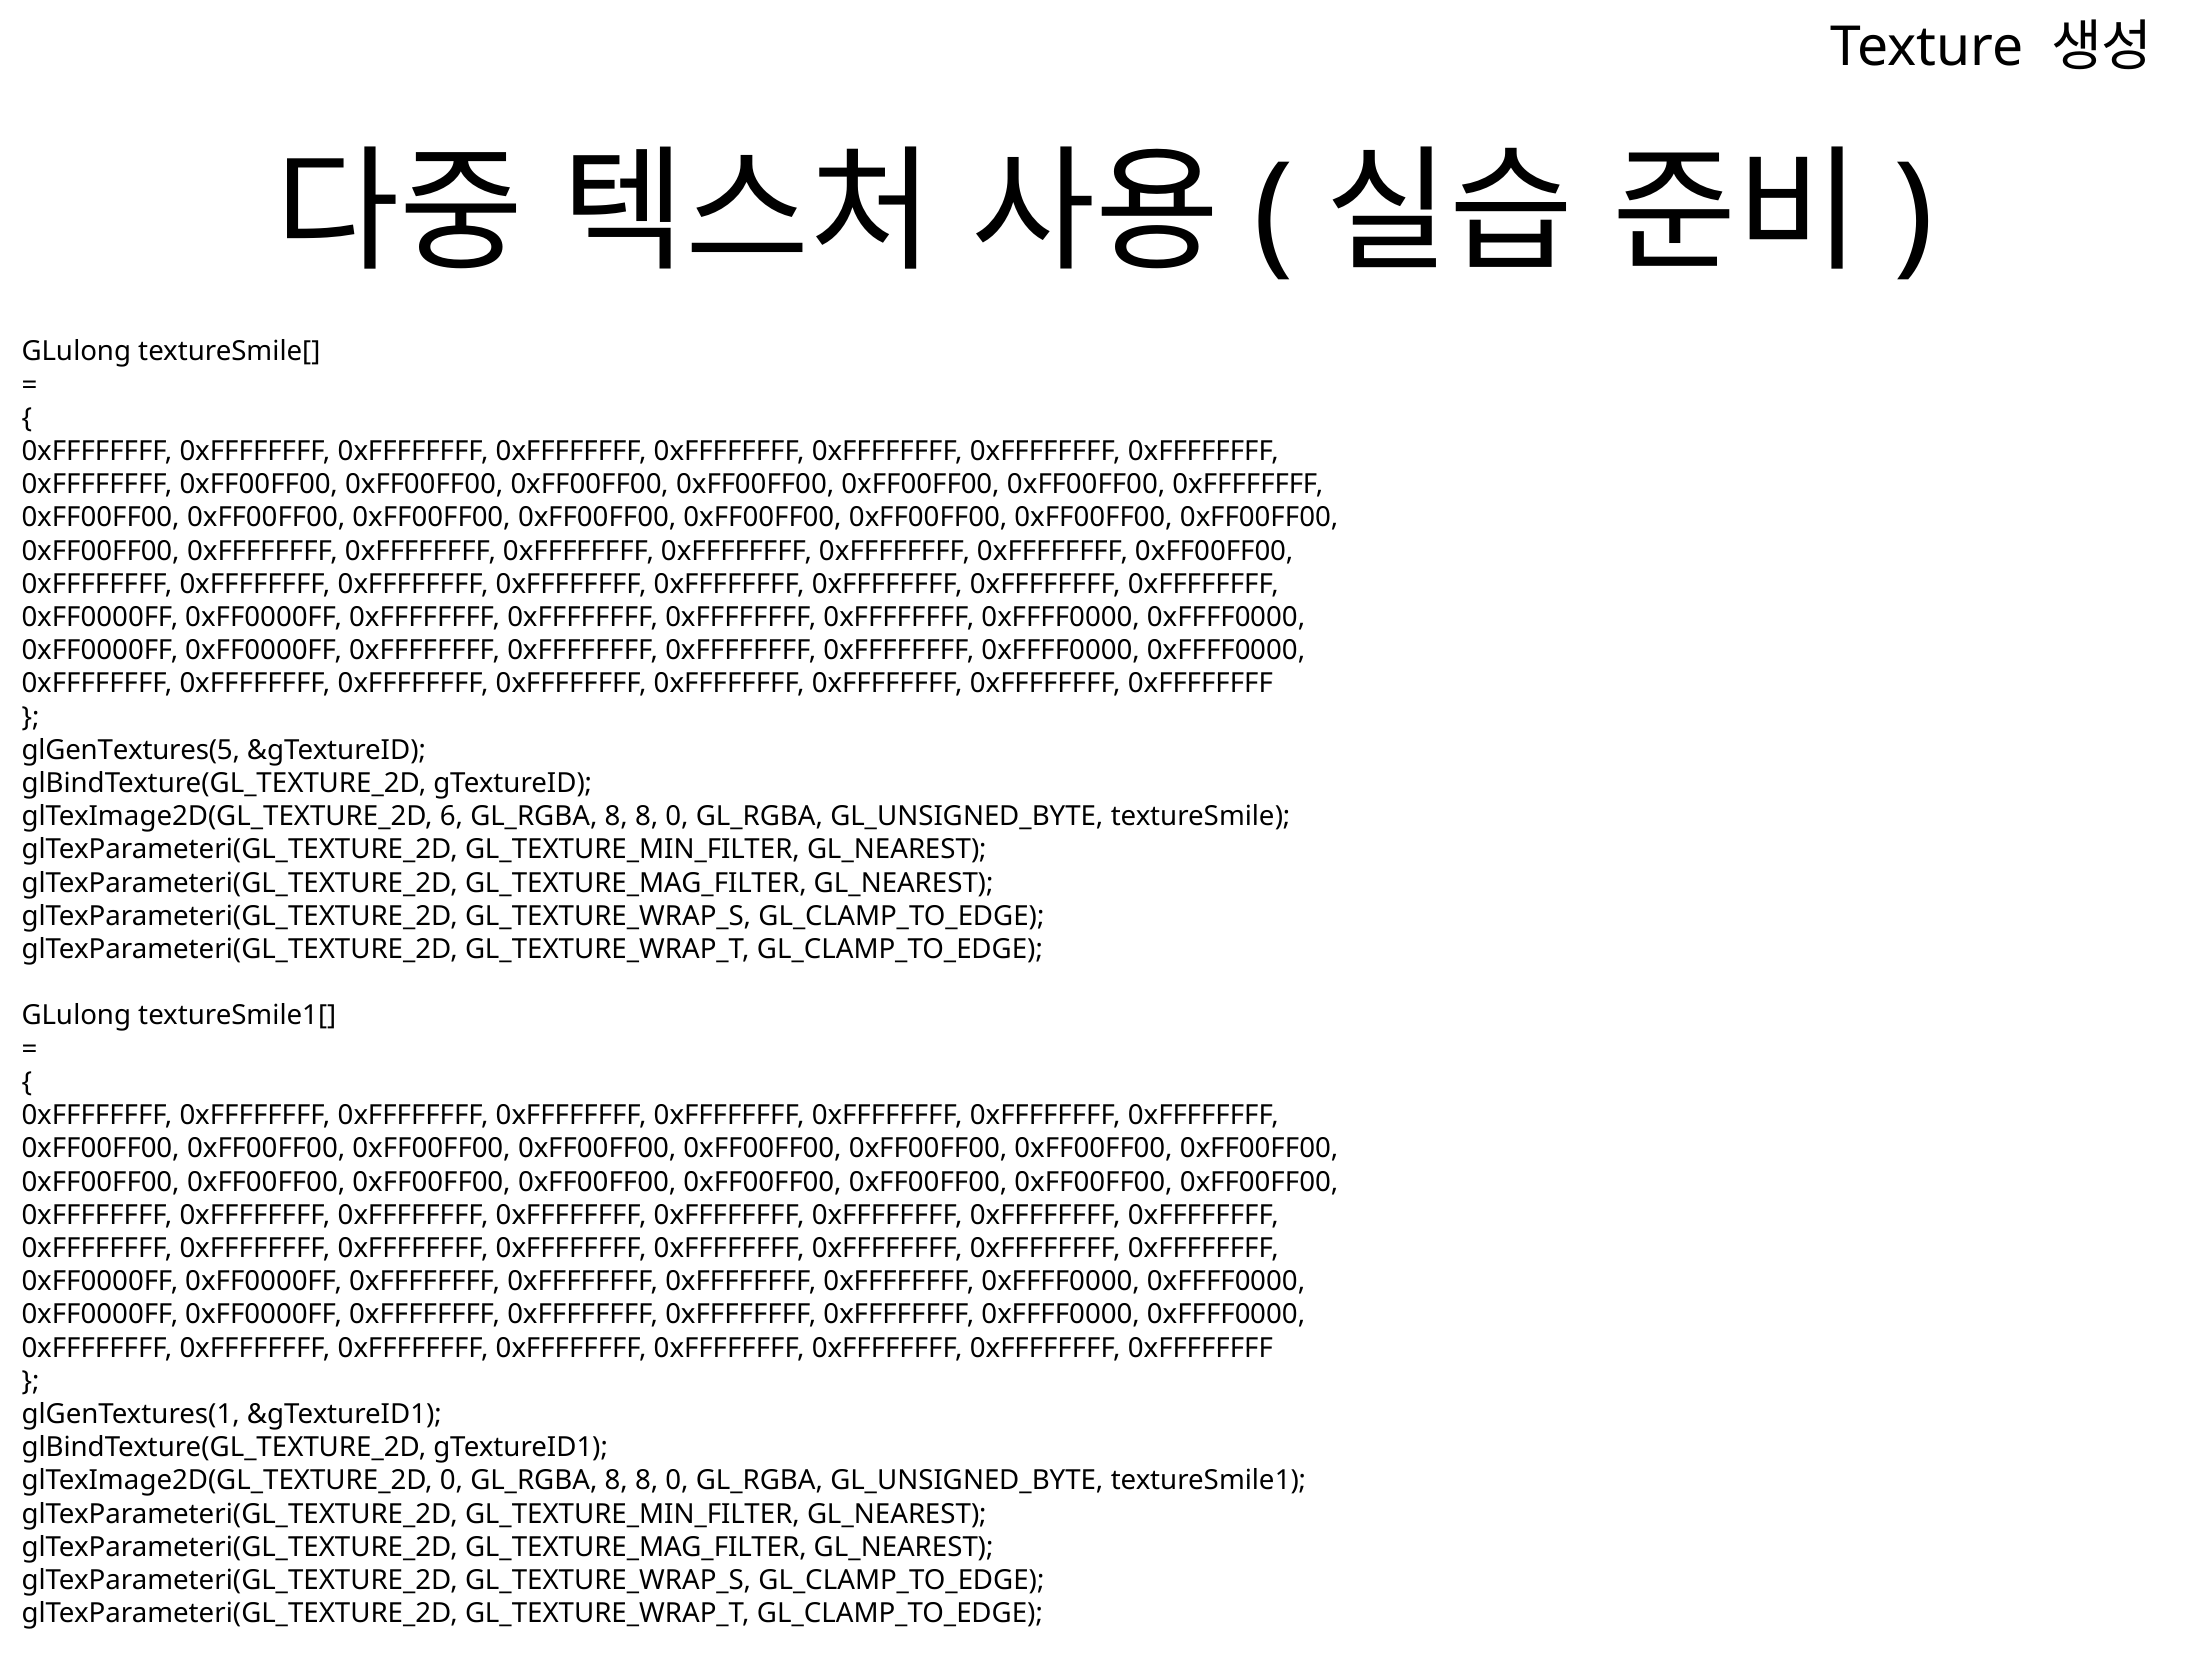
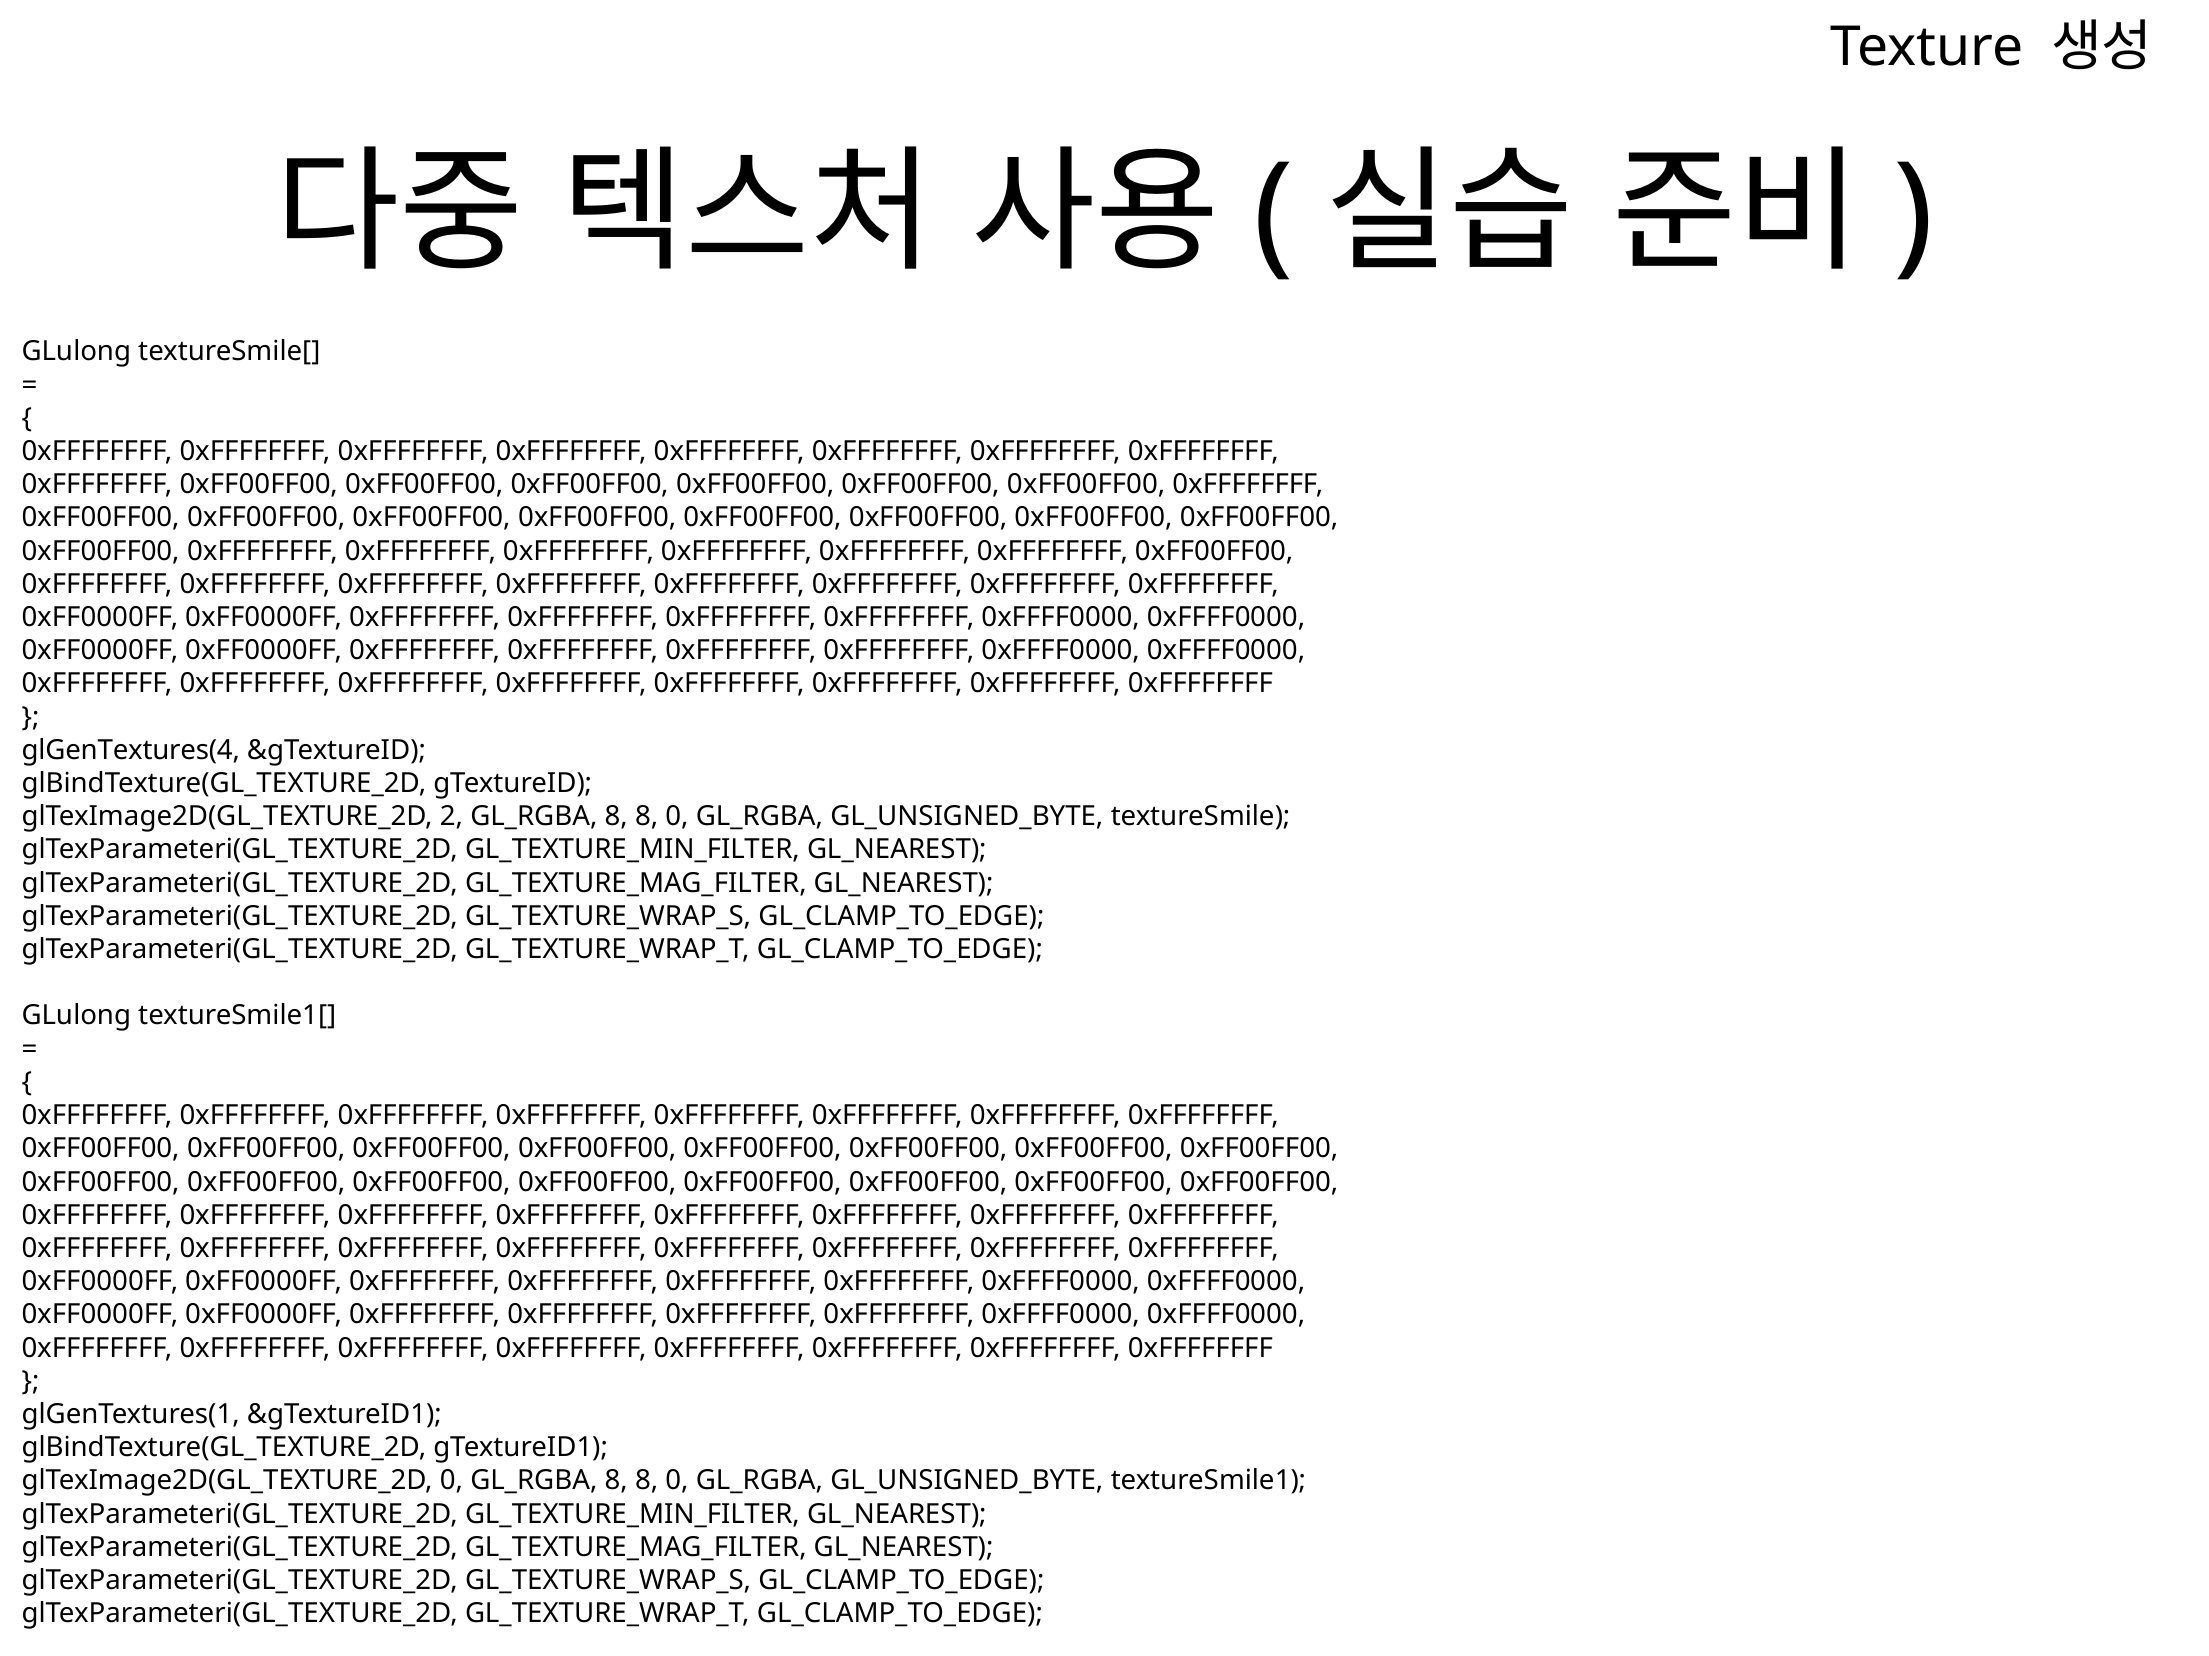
glGenTextures(5: glGenTextures(5 -> glGenTextures(4 (131, 751)
6: 6 -> 2 (451, 817)
